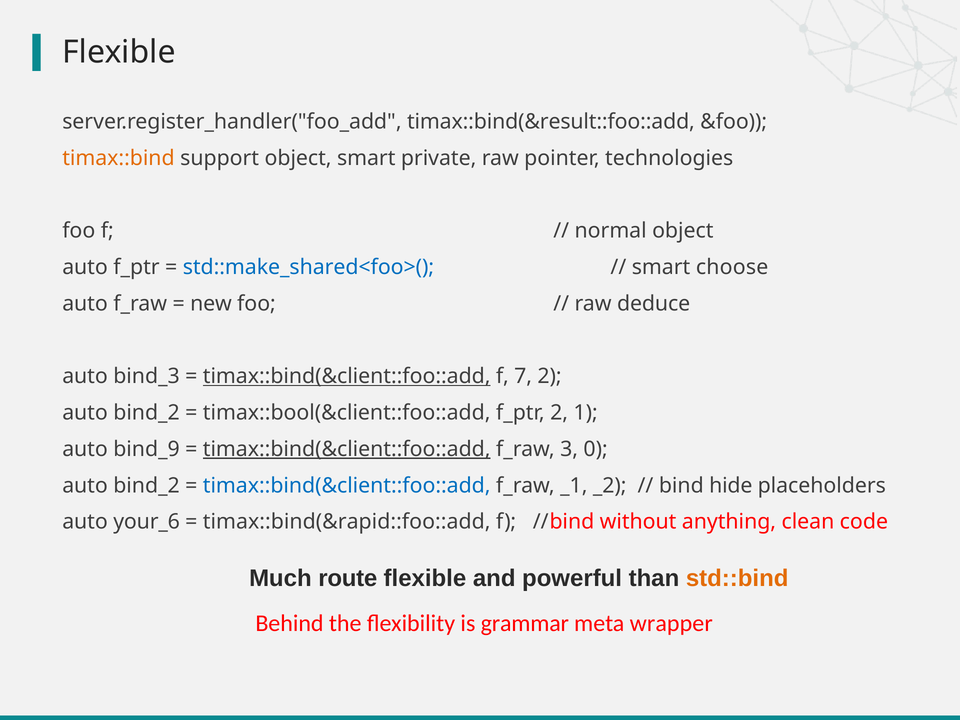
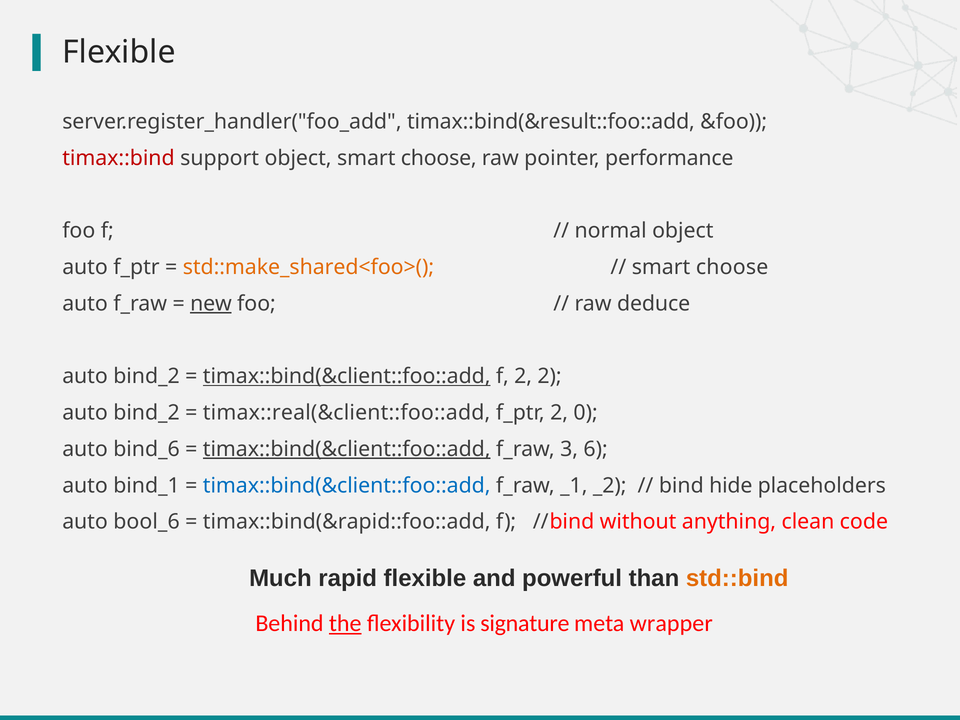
timax::bind colour: orange -> red (118, 158)
object smart private: private -> choose (439, 158)
technologies: technologies -> performance (669, 158)
std::make_shared<foo>( colour: blue -> orange (308, 267)
new underline: none -> present (211, 304)
bind_3: bind_3 -> bind_2 (147, 376)
f 7: 7 -> 2 (523, 376)
timax::bool(&client::foo::add: timax::bool(&client::foo::add -> timax::real(&client::foo::add (347, 413)
1: 1 -> 0 (586, 413)
bind_9: bind_9 -> bind_6 (147, 449)
0: 0 -> 6 (596, 449)
bind_2: bind_2 -> bind_1 (147, 485)
your_6: your_6 -> bool_6 (146, 522)
route: route -> rapid (348, 578)
the underline: none -> present (345, 623)
grammar: grammar -> signature (525, 623)
